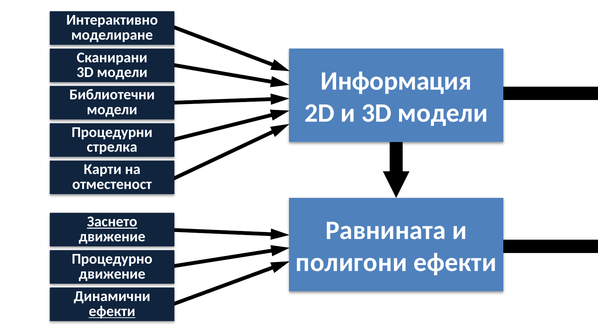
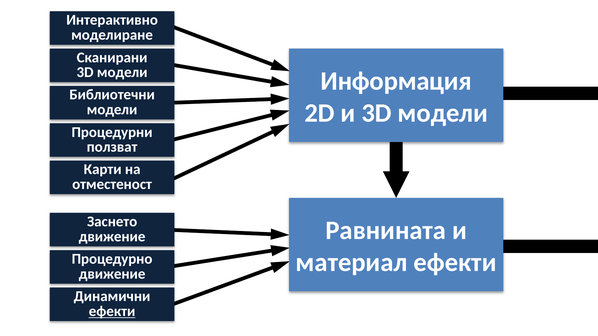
стрелка: стрелка -> ползват (112, 147)
Заснето underline: present -> none (112, 222)
полигони: полигони -> материал (352, 263)
